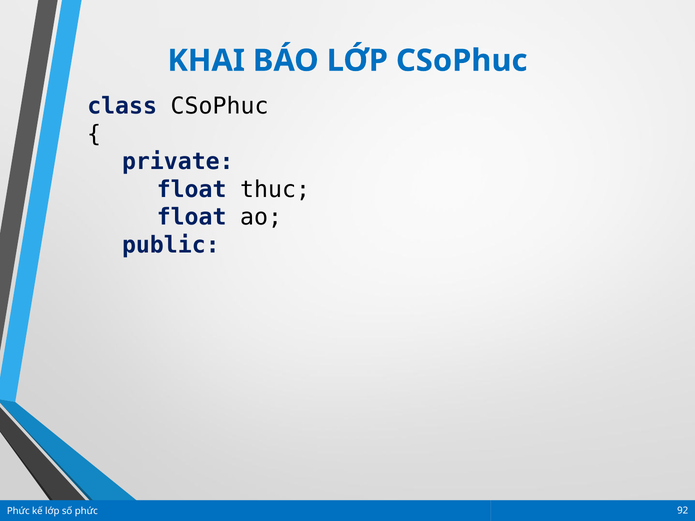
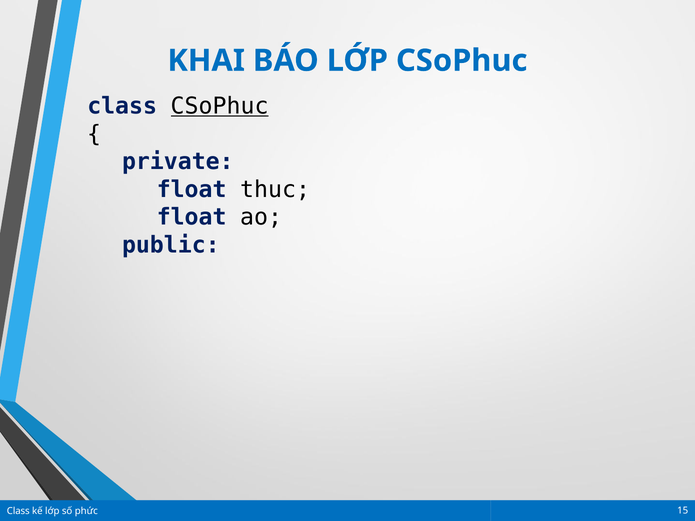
CSoPhuc underline: none -> present (220, 106)
Phức: Phức -> Class (18, 511)
92: 92 -> 15 (683, 511)
